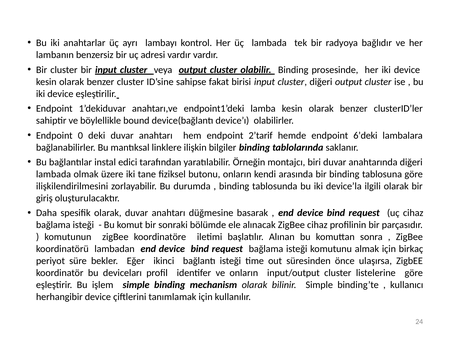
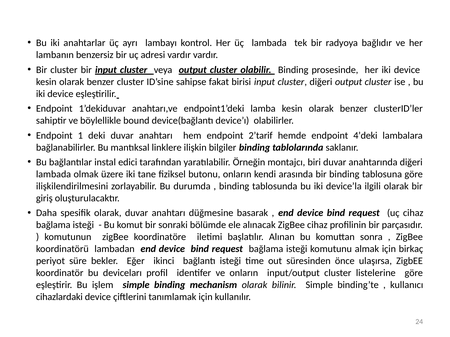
0: 0 -> 1 (80, 136)
6’deki: 6’deki -> 4’deki (365, 136)
herhangibir: herhangibir -> cihazlardaki (59, 297)
